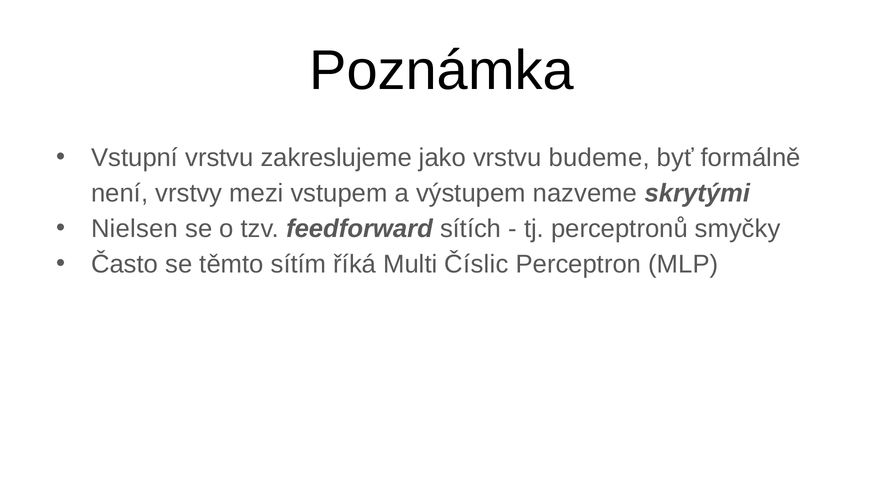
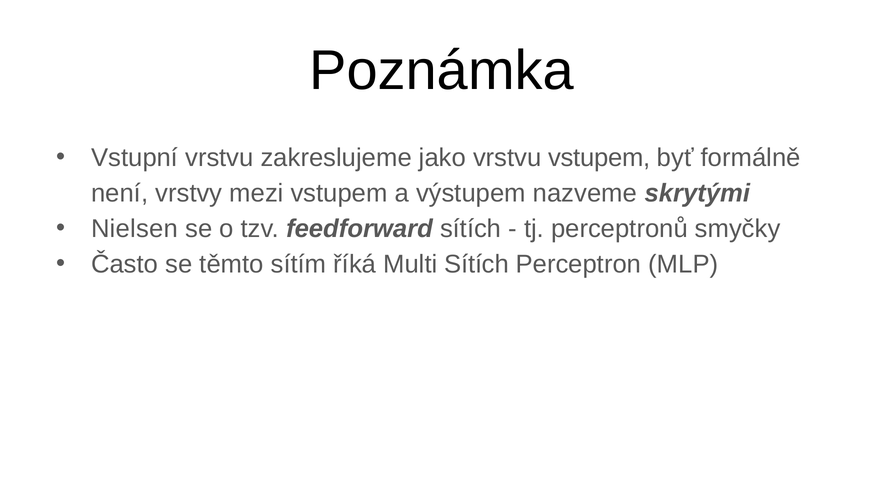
vrstvu budeme: budeme -> vstupem (599, 158)
Multi Číslic: Číslic -> Sítích (477, 264)
